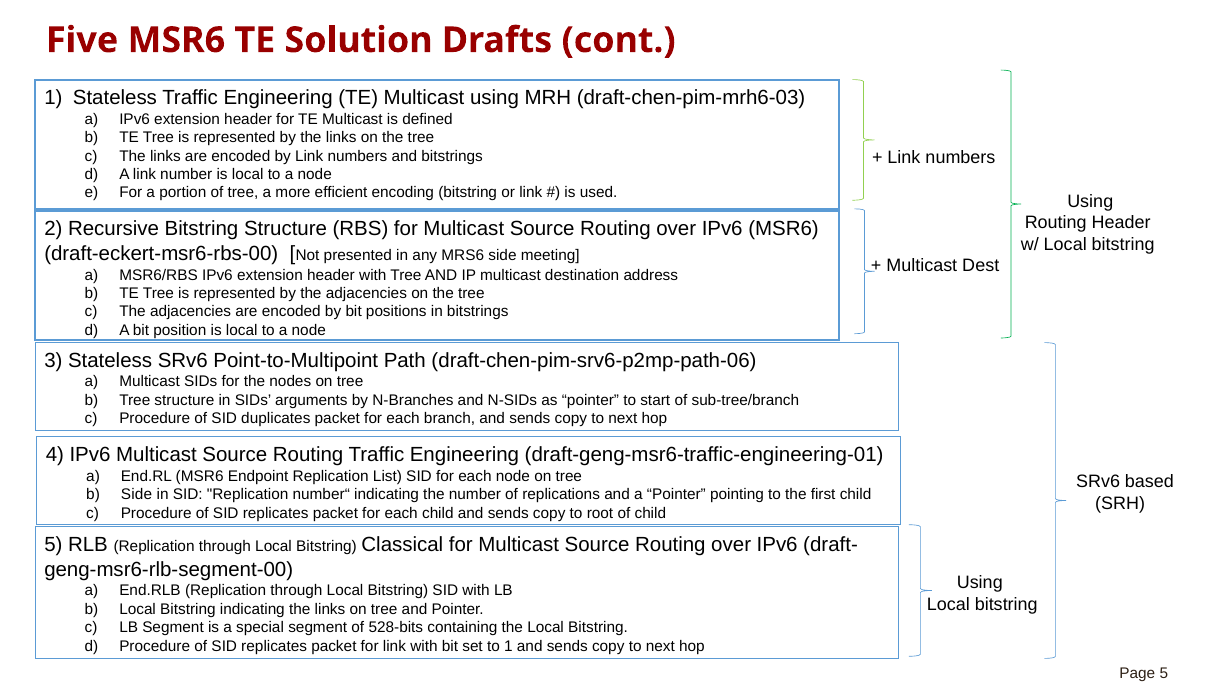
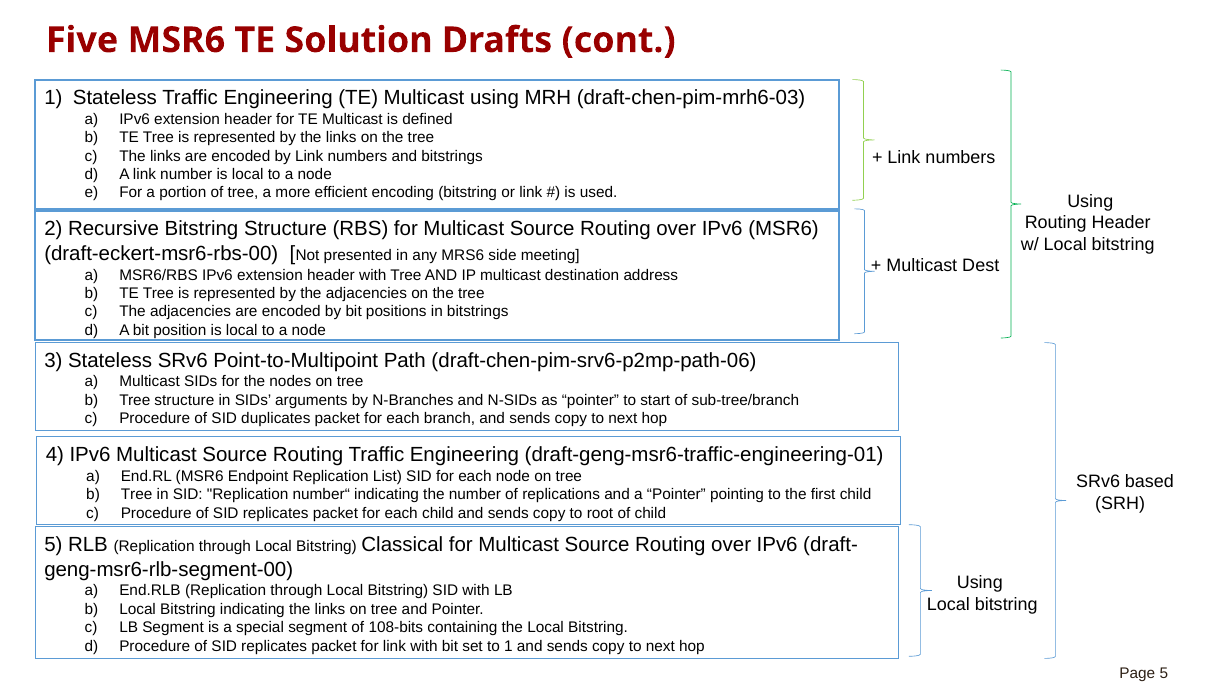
Side: Side -> Tree (137, 495)
528-bits: 528-bits -> 108-bits (396, 628)
